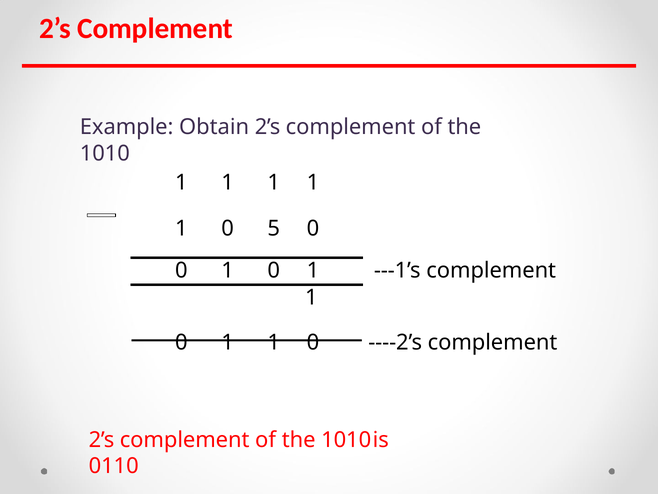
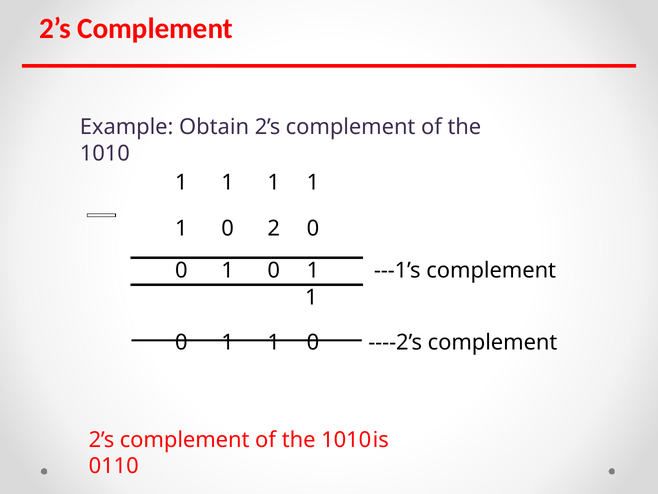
5: 5 -> 2 (274, 228)
